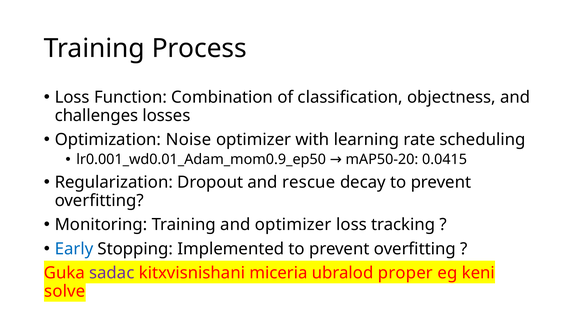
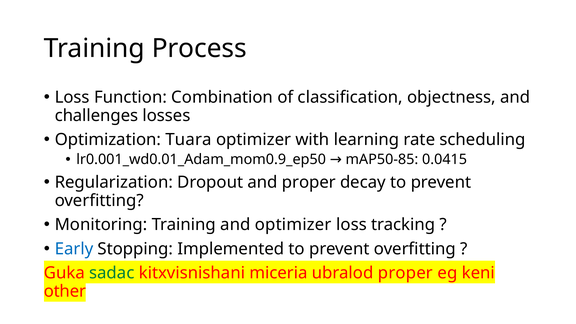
Noise: Noise -> Tuara (189, 140)
mAP50-20: mAP50-20 -> mAP50-85 (382, 160)
and rescue: rescue -> proper (309, 182)
sadac colour: purple -> green (112, 273)
solve: solve -> other (65, 291)
